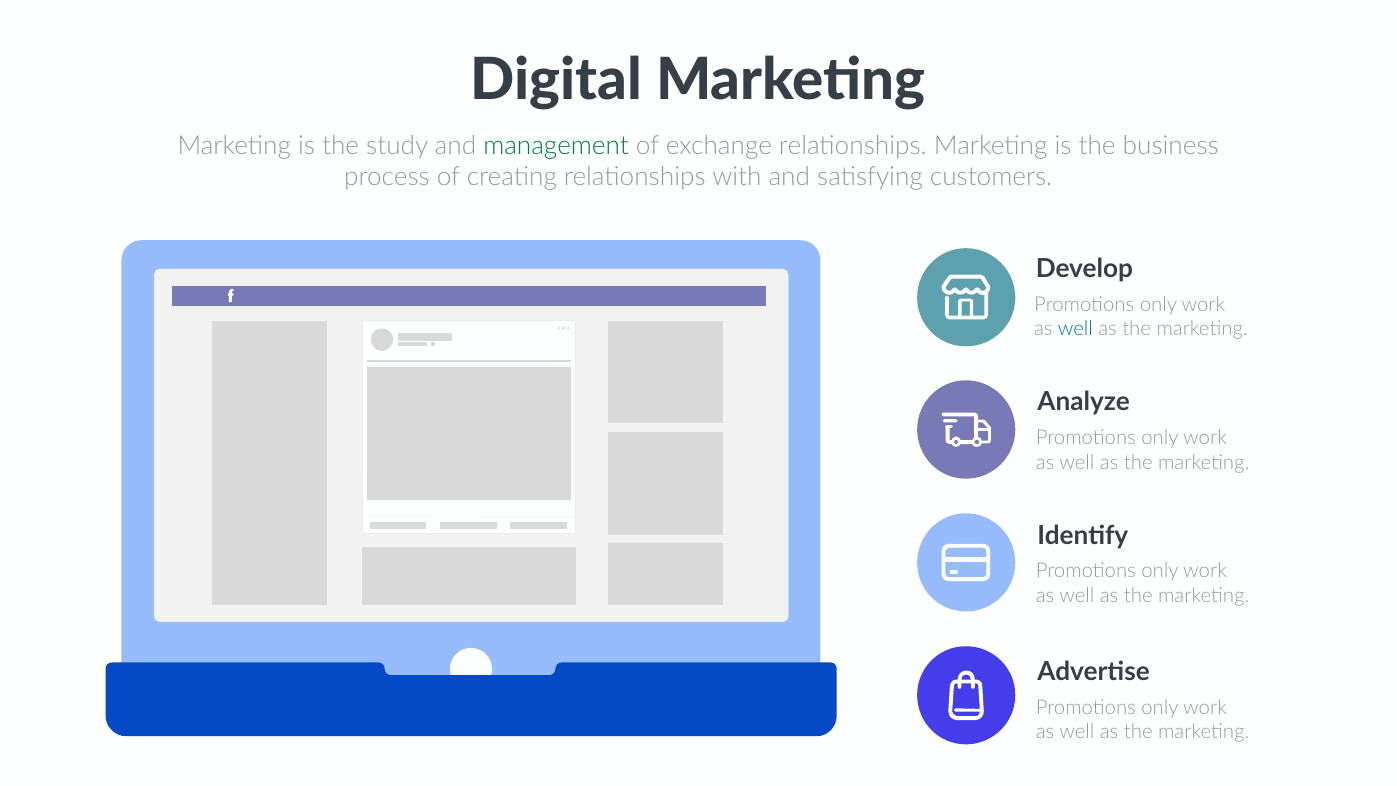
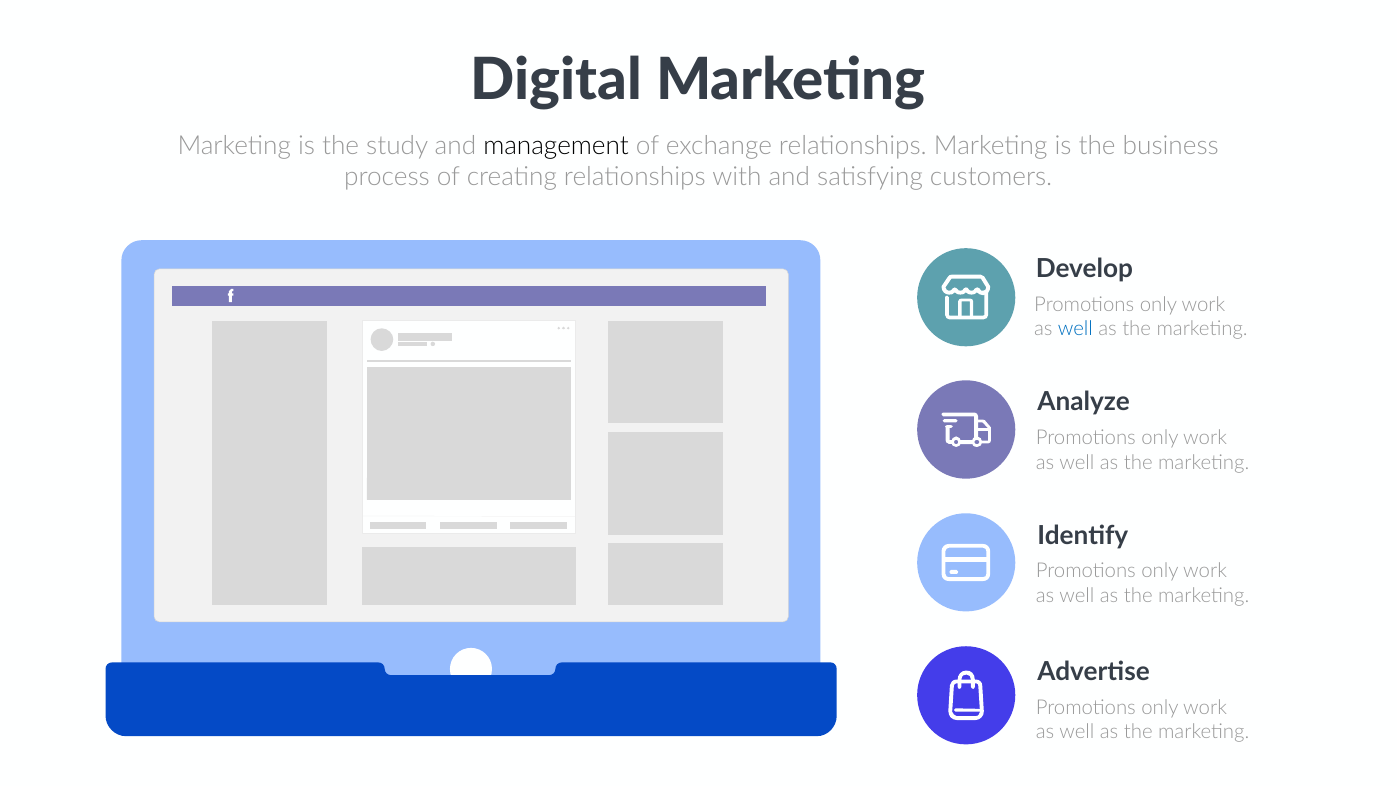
management colour: green -> black (556, 146)
